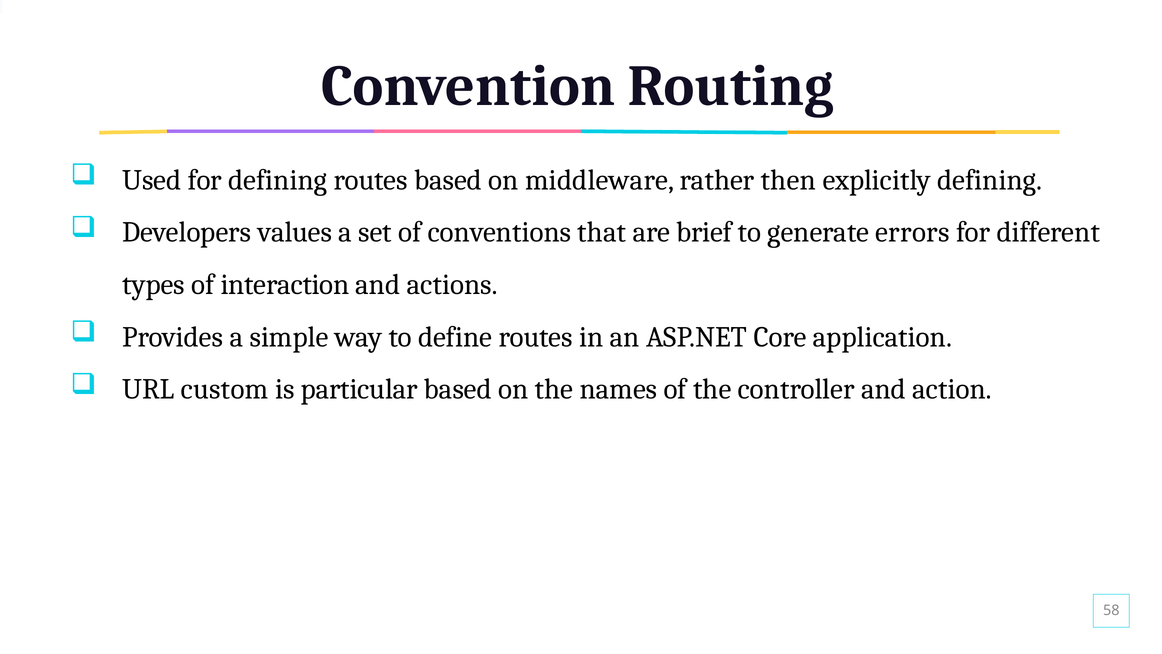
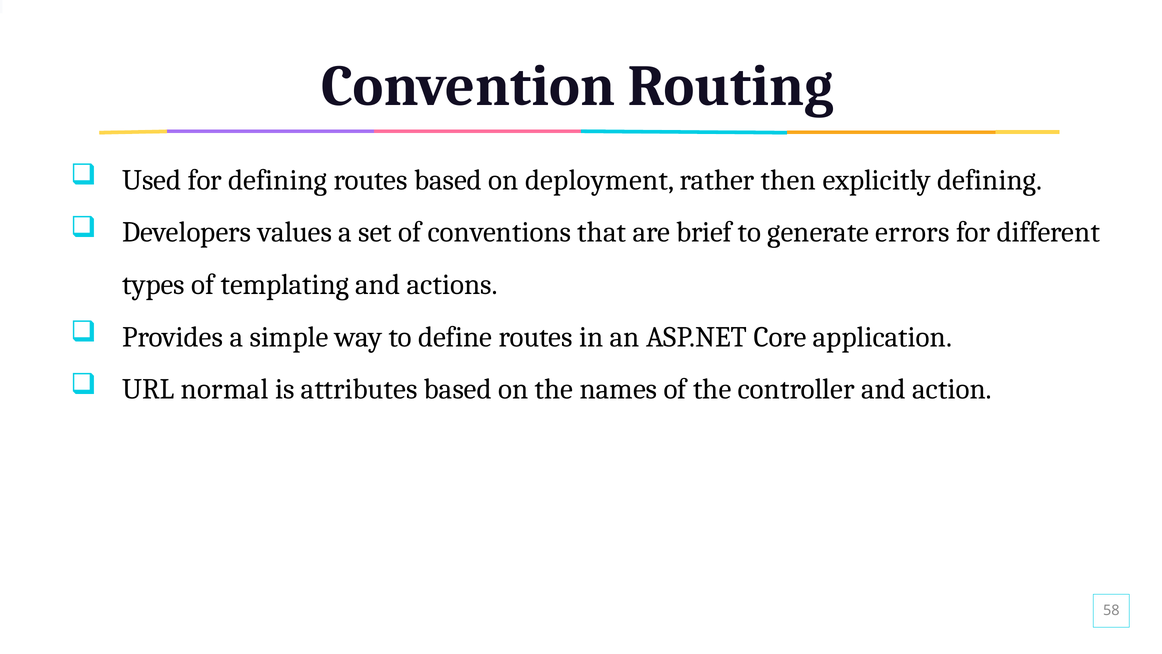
middleware: middleware -> deployment (600, 180)
interaction: interaction -> templating (285, 284)
custom: custom -> normal (225, 389)
particular: particular -> attributes (359, 389)
